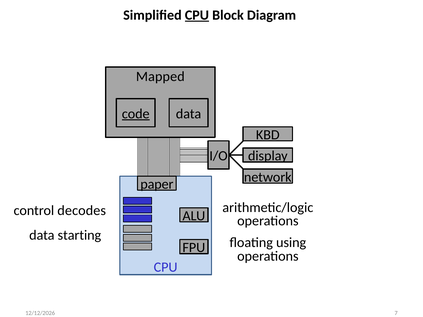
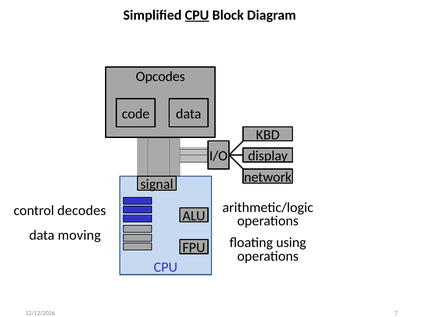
Mapped: Mapped -> Opcodes (160, 76)
code underline: present -> none (136, 114)
paper: paper -> signal (157, 184)
starting: starting -> moving (79, 235)
